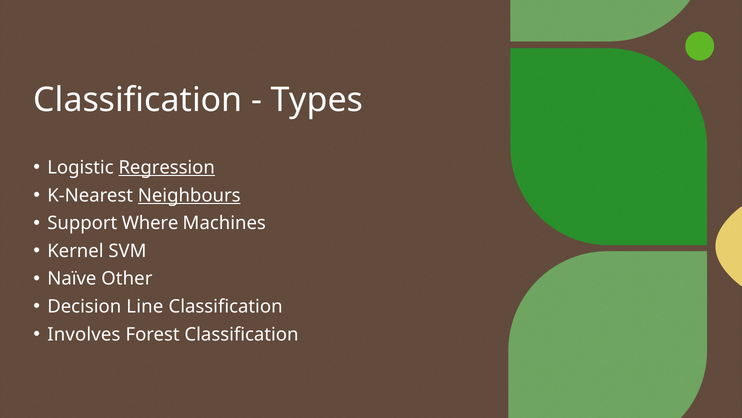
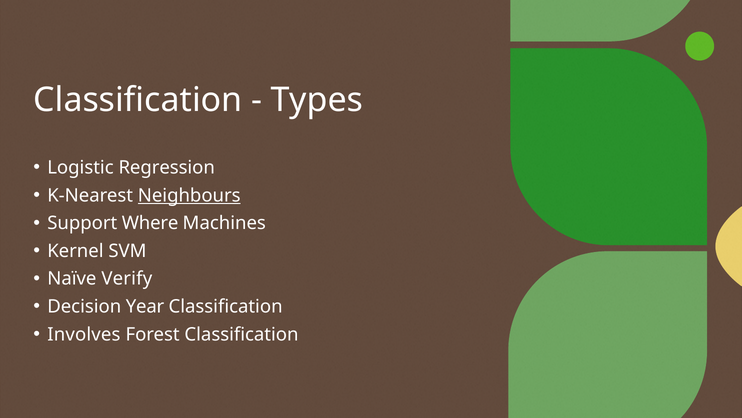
Regression underline: present -> none (167, 167)
Other: Other -> Verify (127, 278)
Line: Line -> Year (145, 306)
